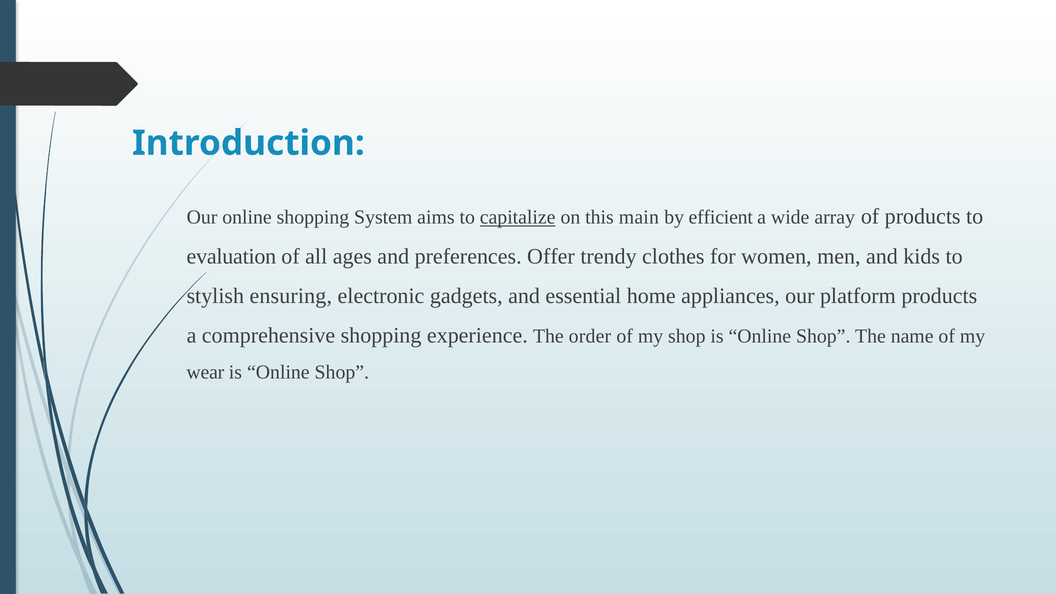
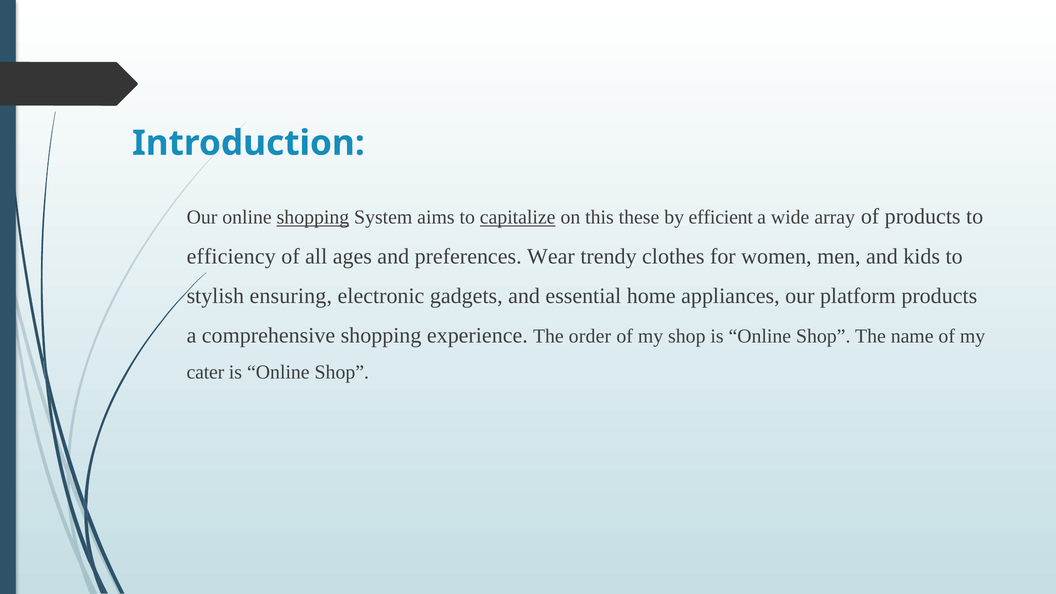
shopping underline: none -> present (313, 217)
main: main -> these (639, 217)
evaluation: evaluation -> efficiency (231, 256)
Offer: Offer -> Wear (551, 256)
wear: wear -> cater (205, 372)
